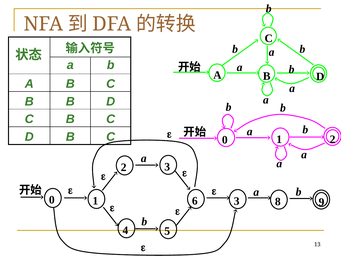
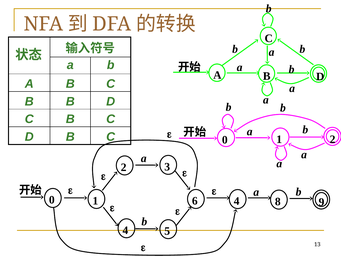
6 3: 3 -> 4 (237, 201)
